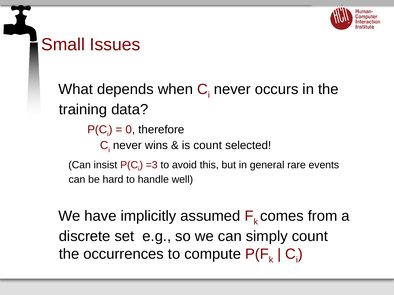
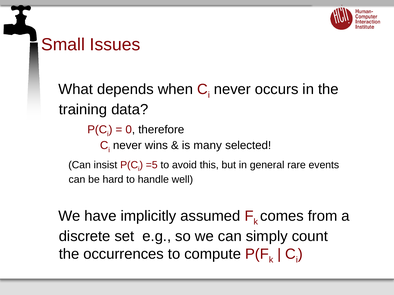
is count: count -> many (208, 146)
=3: =3 -> =5 (152, 165)
